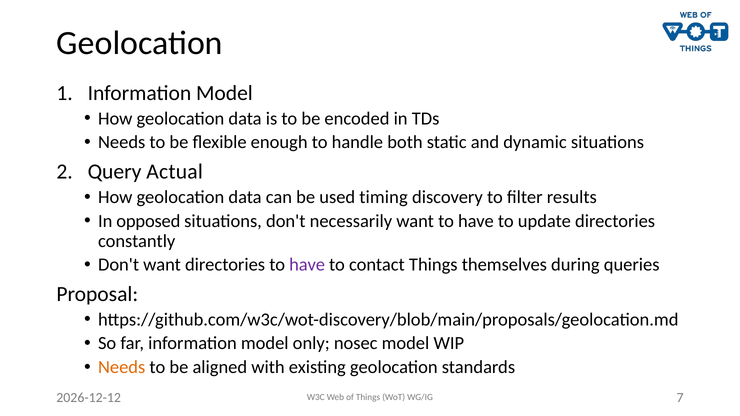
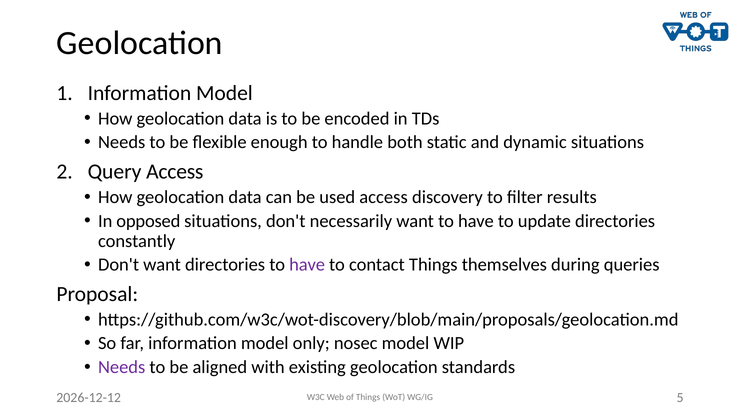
Query Actual: Actual -> Access (175, 172)
used timing: timing -> access (384, 197)
Needs colour: orange -> purple (122, 367)
7: 7 -> 5 (680, 398)
